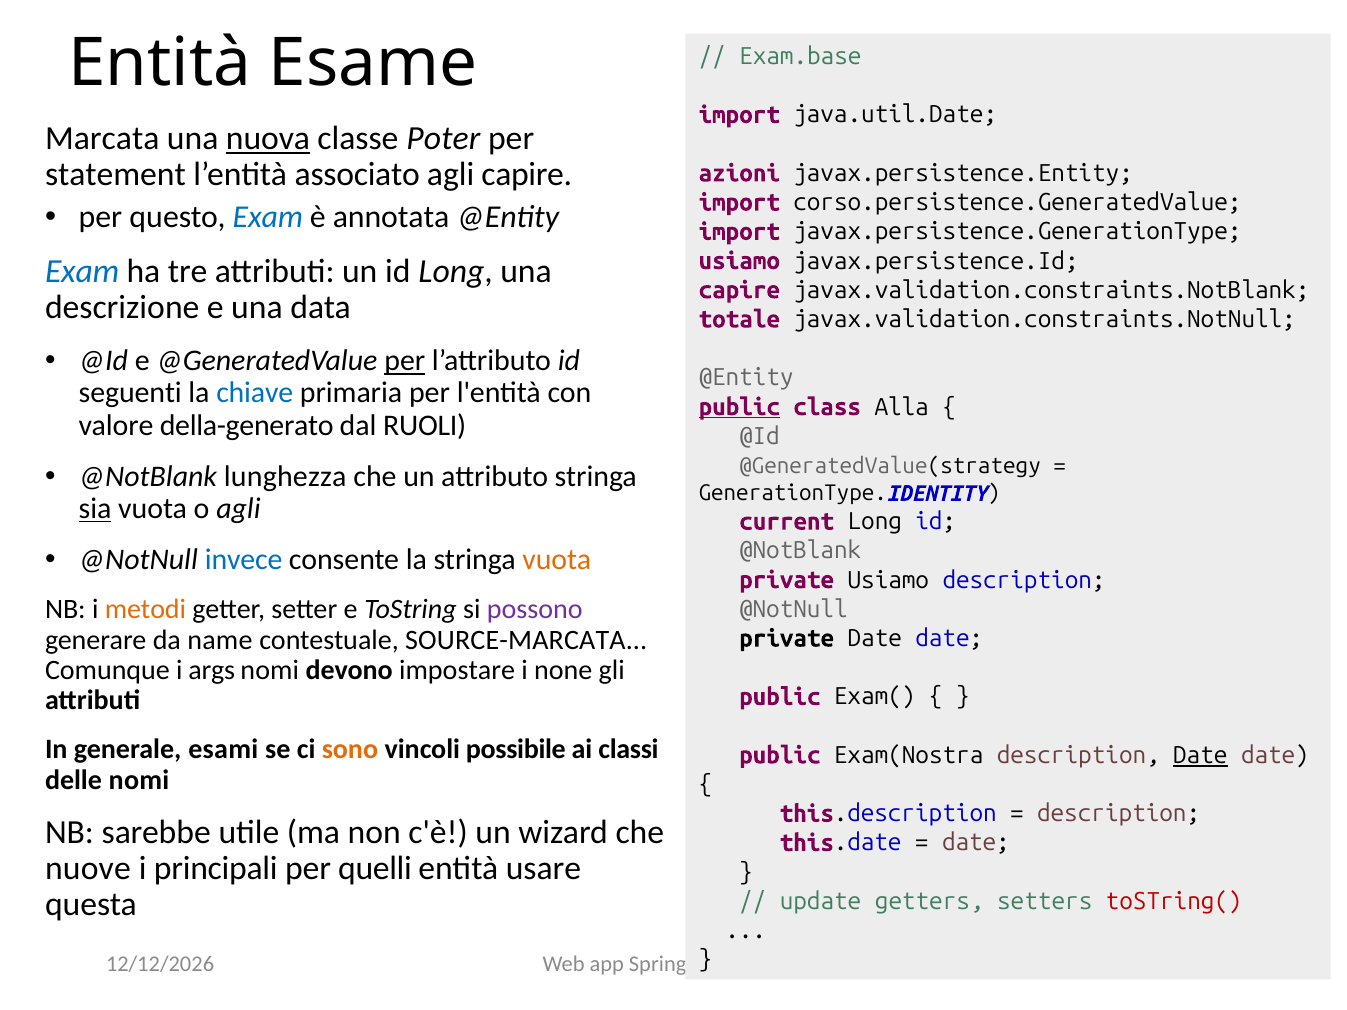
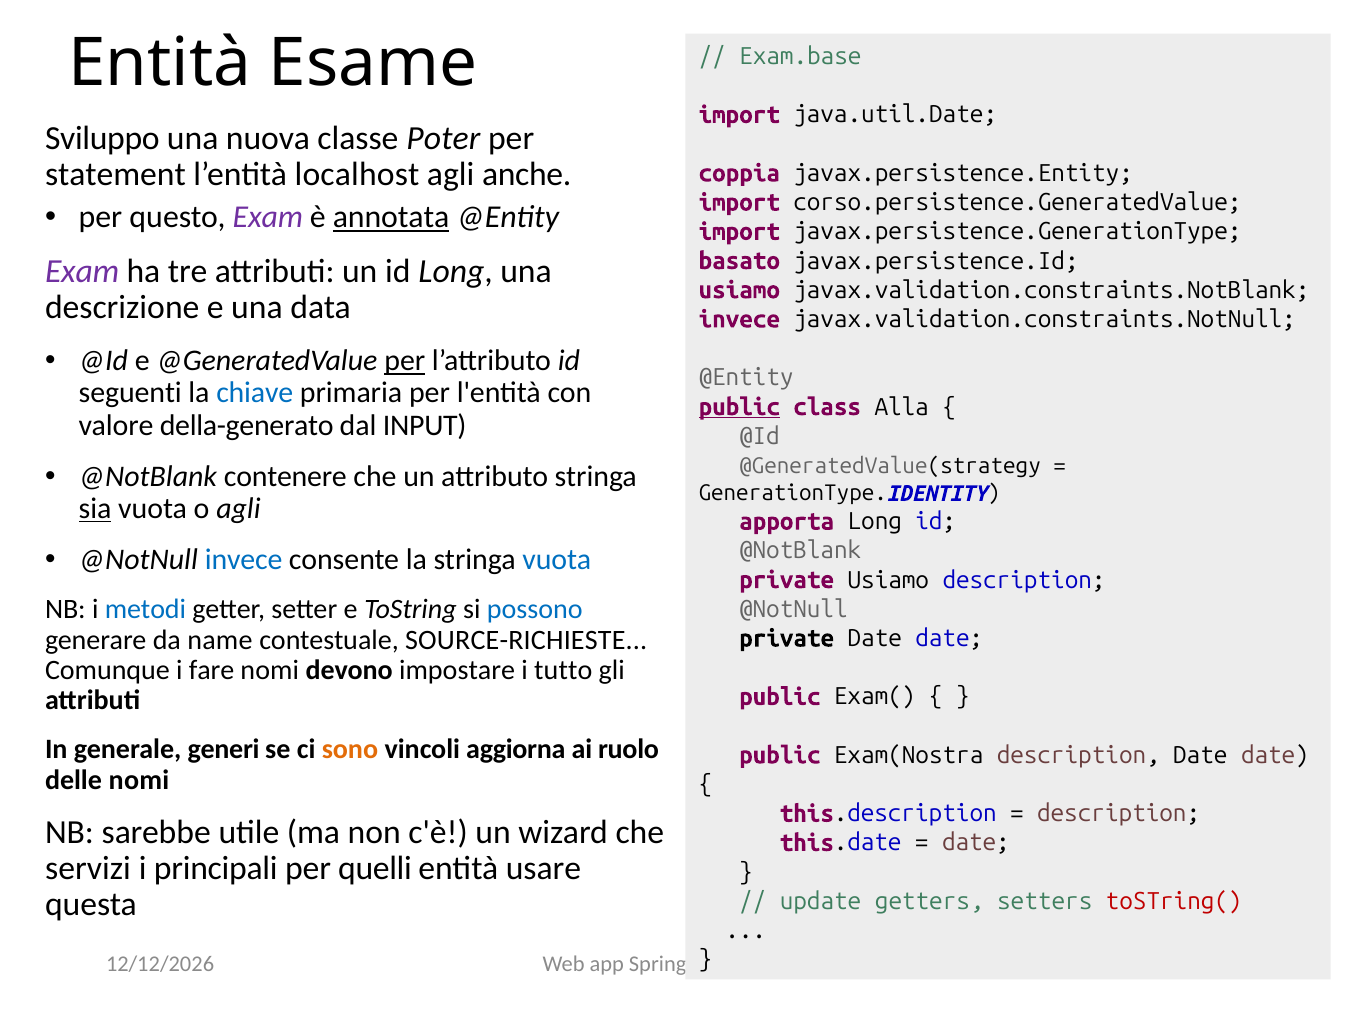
Marcata: Marcata -> Sviluppo (102, 138)
nuova underline: present -> none (268, 138)
associato: associato -> localhost (357, 174)
agli capire: capire -> anche (527, 174)
azioni: azioni -> coppia (739, 173)
Exam colour: blue -> purple (268, 217)
annotata underline: none -> present (391, 217)
usiamo: usiamo -> basato (739, 261)
Exam colour: blue -> purple (82, 271)
capire: capire -> usiamo (739, 290)
totale: totale -> invece (739, 319)
RUOLI: RUOLI -> INPUT (425, 425)
lunghezza: lunghezza -> contenere (285, 476)
current: current -> apporta (787, 522)
vuota colour: orange -> blue (557, 560)
metodi colour: orange -> blue (145, 610)
possono colour: purple -> blue (535, 610)
SOURCE-MARCATA: SOURCE-MARCATA -> SOURCE-RICHIESTE (526, 640)
args: args -> fare (212, 671)
none: none -> tutto (563, 671)
esami: esami -> generi (224, 750)
possibile: possibile -> aggiorna (516, 750)
classi: classi -> ruolo (629, 750)
Date underline: present -> none (1200, 756)
nuove: nuove -> servizi (88, 869)
